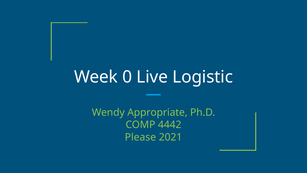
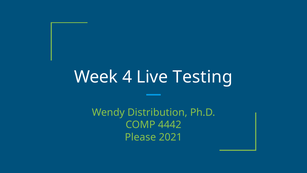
0: 0 -> 4 (127, 77)
Logistic: Logistic -> Testing (203, 77)
Appropriate: Appropriate -> Distribution (157, 112)
